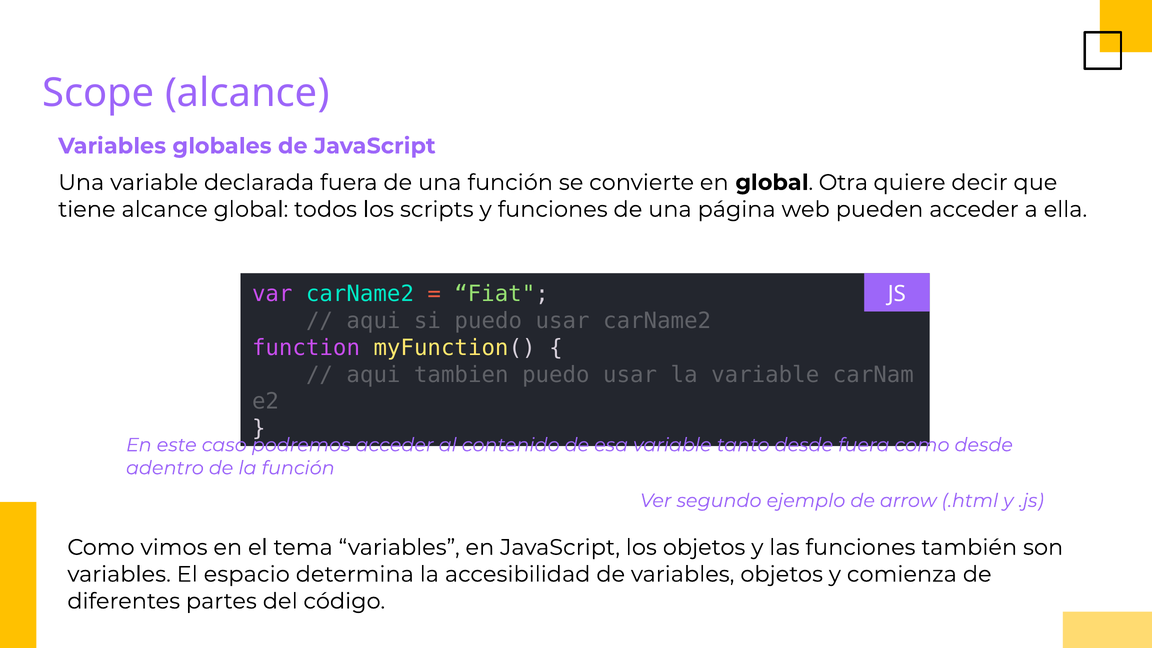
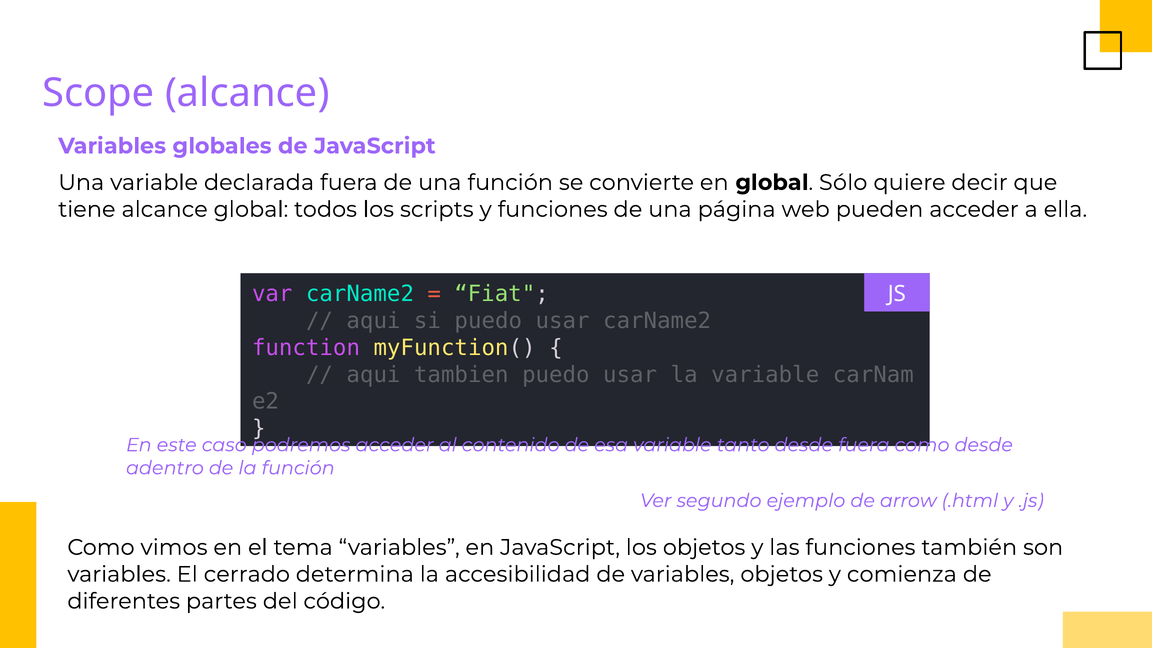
Otra: Otra -> Sólo (843, 183)
espacio: espacio -> cerrado (247, 574)
